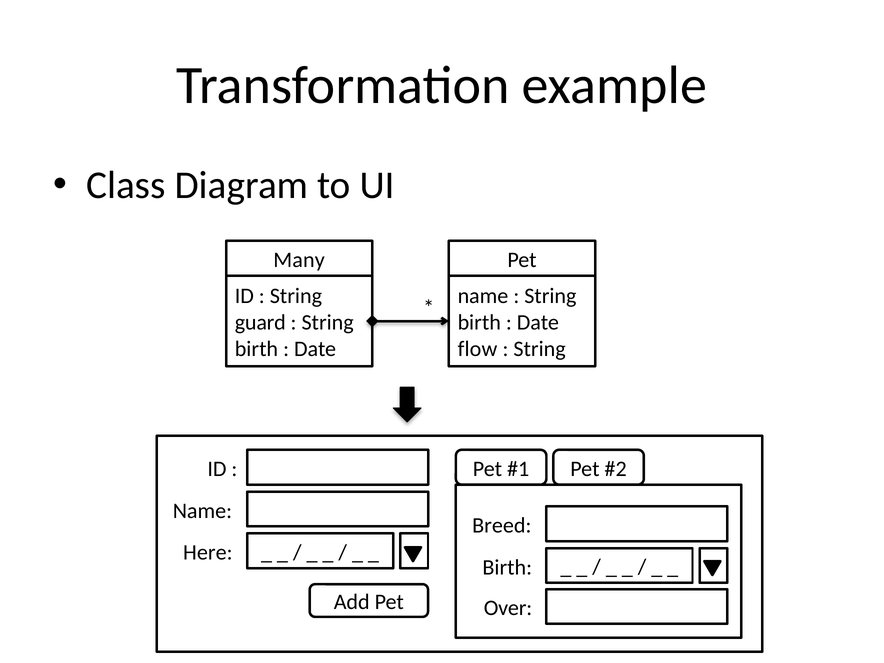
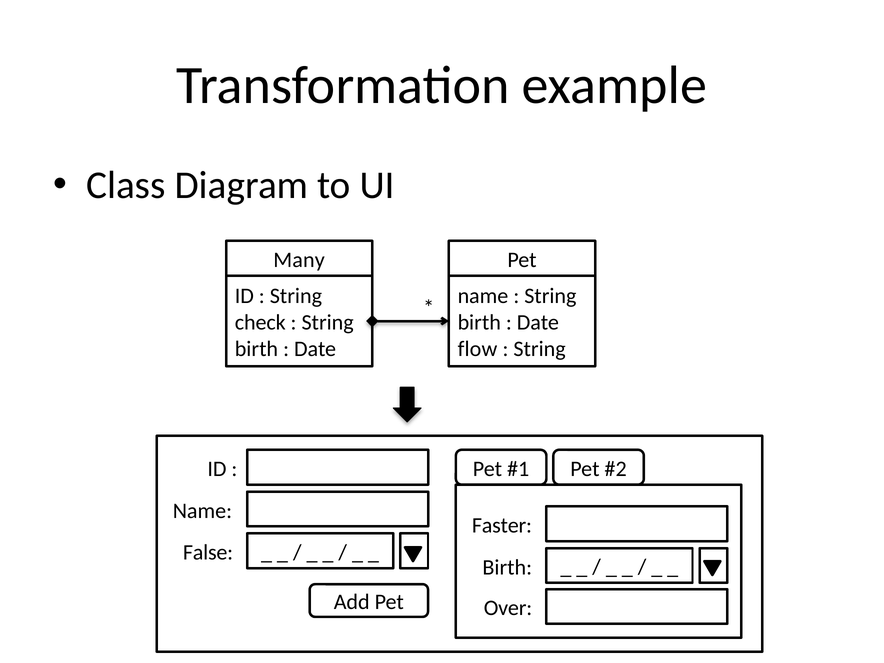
guard: guard -> check (260, 323)
Breed: Breed -> Faster (502, 525)
Here: Here -> False (208, 553)
